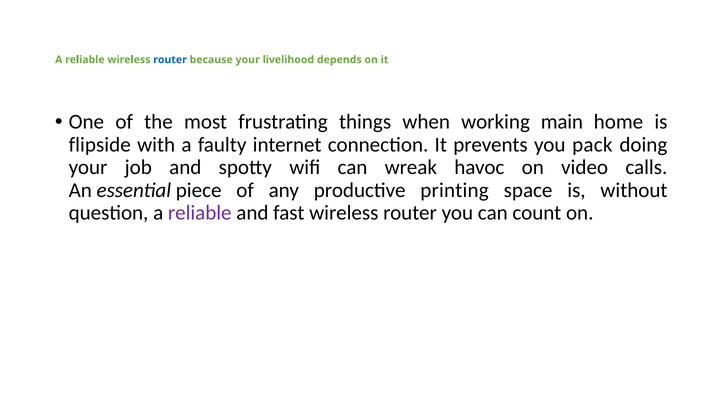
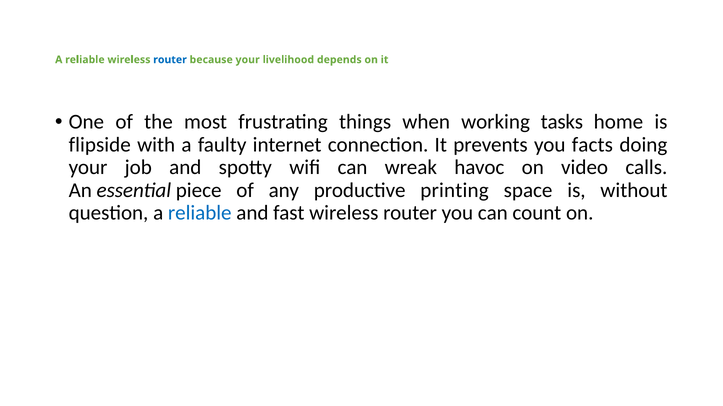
main: main -> tasks (562, 122)
pack: pack -> facts (592, 145)
reliable colour: purple -> blue (200, 213)
